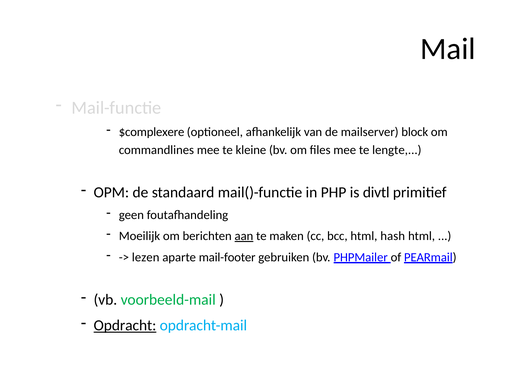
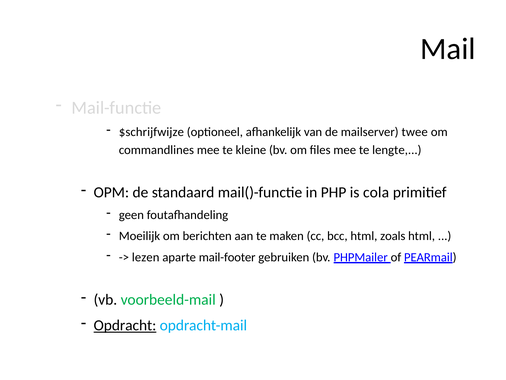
$complexere: $complexere -> $schrijfwijze (151, 132)
block: block -> twee (415, 132)
divtl: divtl -> cola (376, 192)
aan underline: present -> none (244, 236)
hash: hash -> zoals (393, 236)
